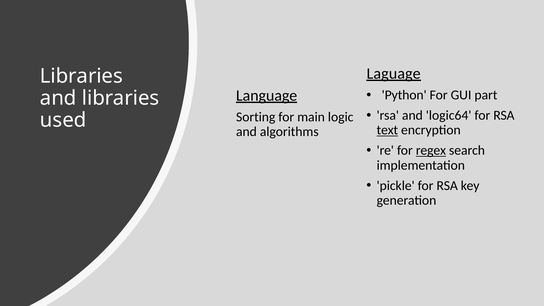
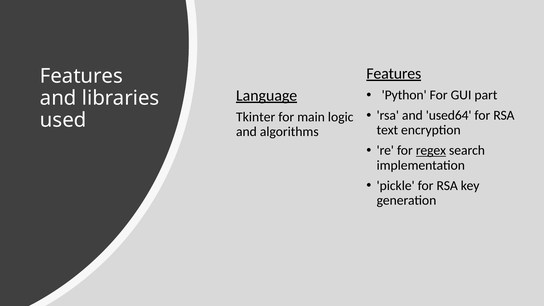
Laguage: Laguage -> Features (394, 74)
Libraries: Libraries -> Features (81, 76)
logic64: logic64 -> used64 (449, 115)
Sorting: Sorting -> Tkinter (256, 117)
text underline: present -> none (387, 130)
